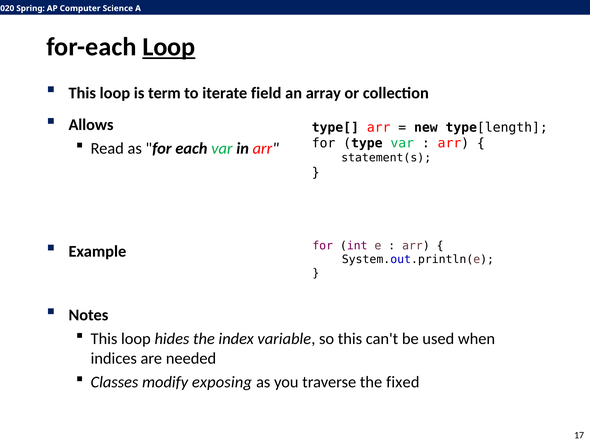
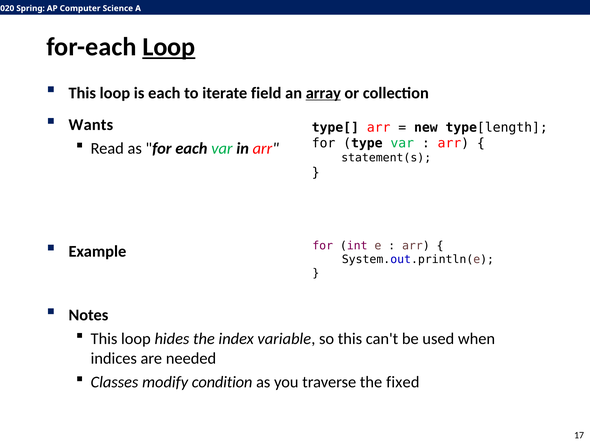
is term: term -> each (164, 93)
array underline: none -> present (323, 93)
Allows: Allows -> Wants (91, 125)
exposing: exposing -> condition (222, 383)
